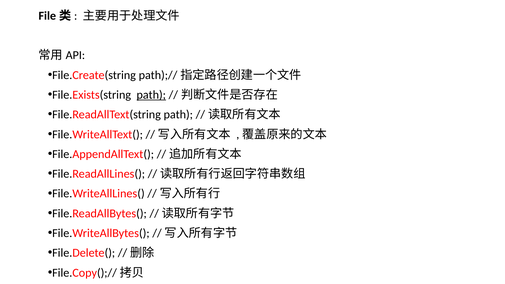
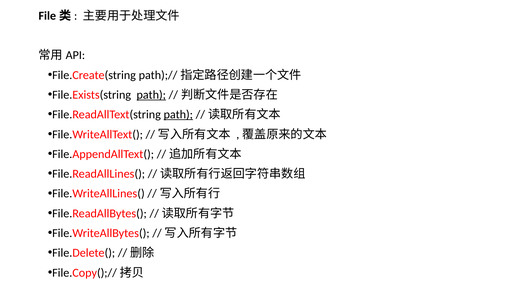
path underline: none -> present (178, 115)
